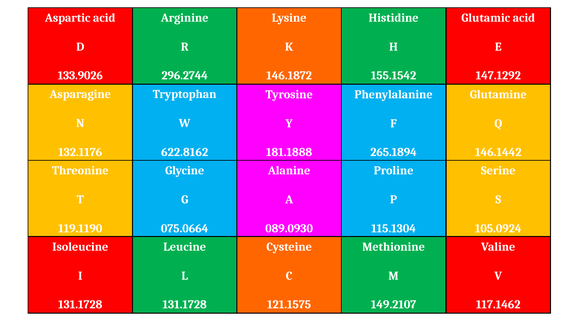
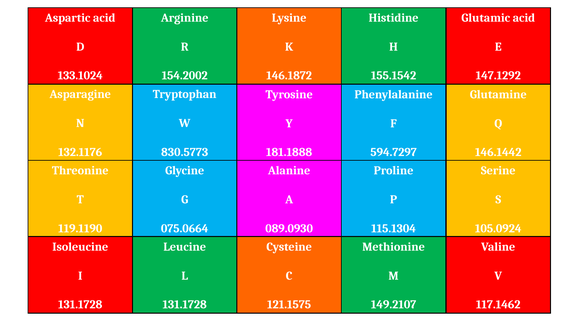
133.9026: 133.9026 -> 133.1024 (80, 76)
296.2744: 296.2744 -> 154.2002 (185, 76)
622.8162: 622.8162 -> 830.5773 (185, 152)
265.1894: 265.1894 -> 594.7297 (394, 152)
